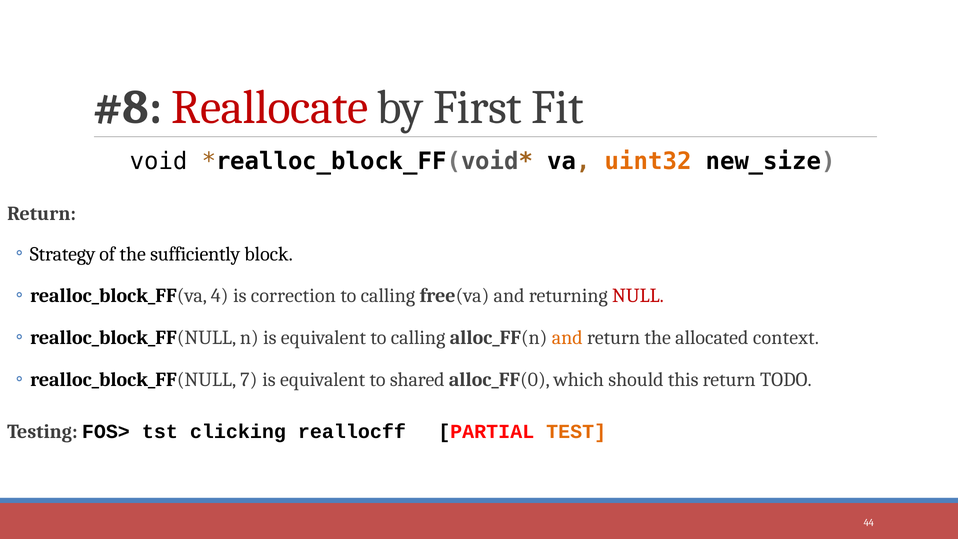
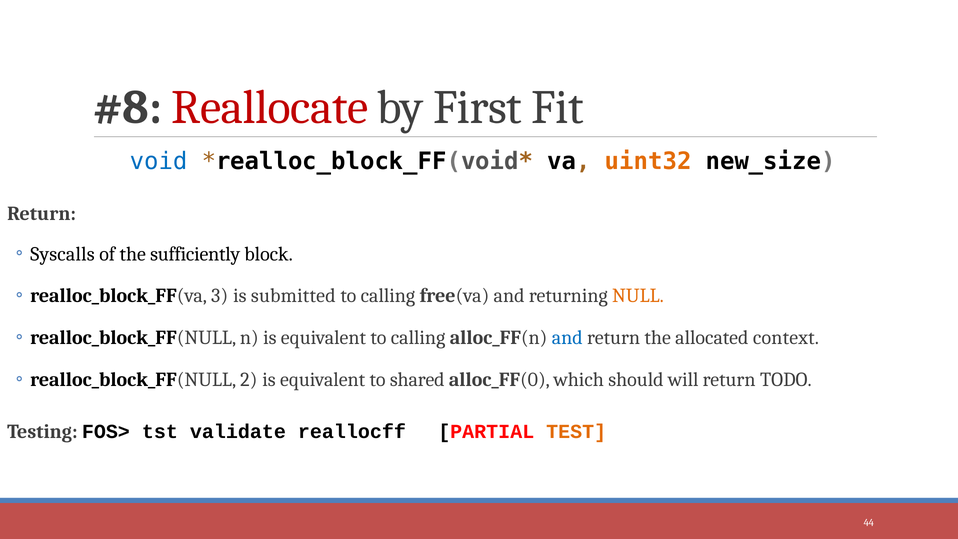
void colour: black -> blue (159, 161)
Strategy: Strategy -> Syscalls (62, 254)
4: 4 -> 3 (220, 296)
correction: correction -> submitted (293, 296)
NULL colour: red -> orange (638, 296)
and colour: orange -> blue (567, 338)
7: 7 -> 2 (249, 380)
this: this -> will (683, 380)
clicking: clicking -> validate (238, 432)
